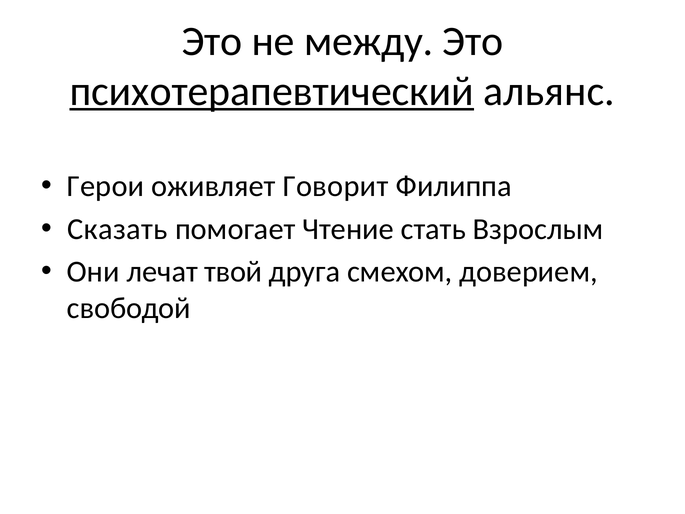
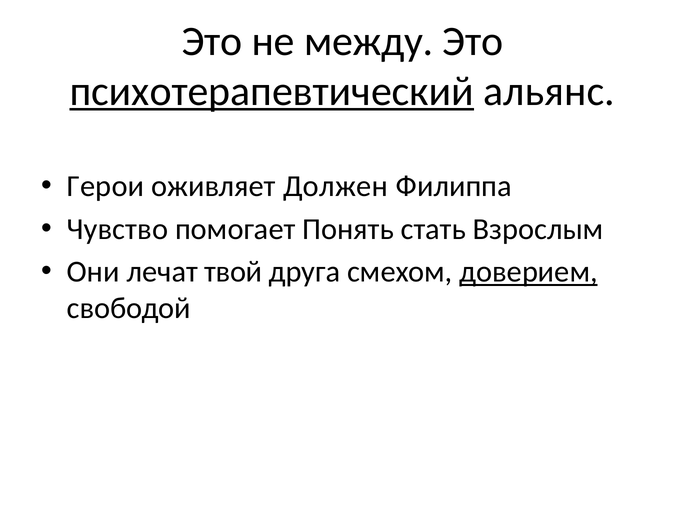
Говорит: Говорит -> Должен (336, 186)
Сказать: Сказать -> Чувство (117, 229)
Чтение: Чтение -> Понять (348, 229)
доверием underline: none -> present (529, 272)
